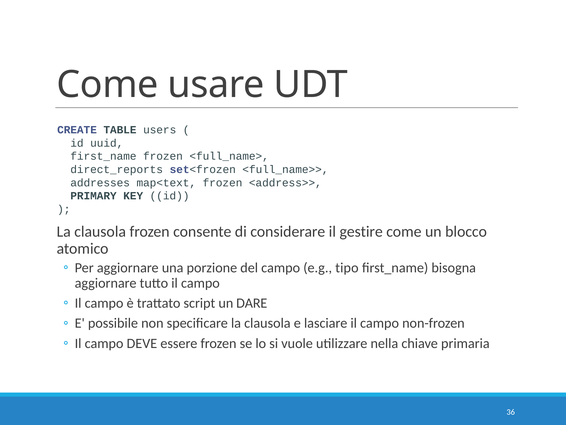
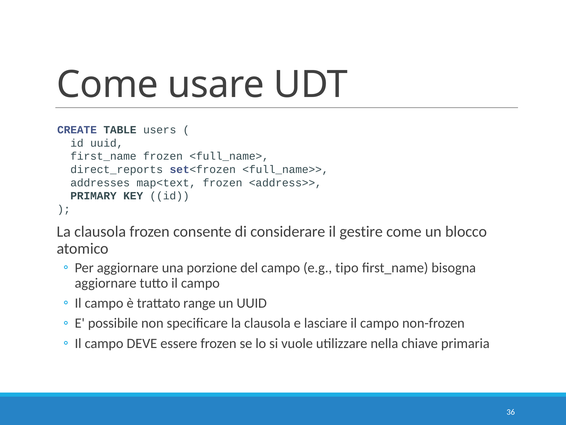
script: script -> range (199, 303)
un DARE: DARE -> UUID (252, 303)
